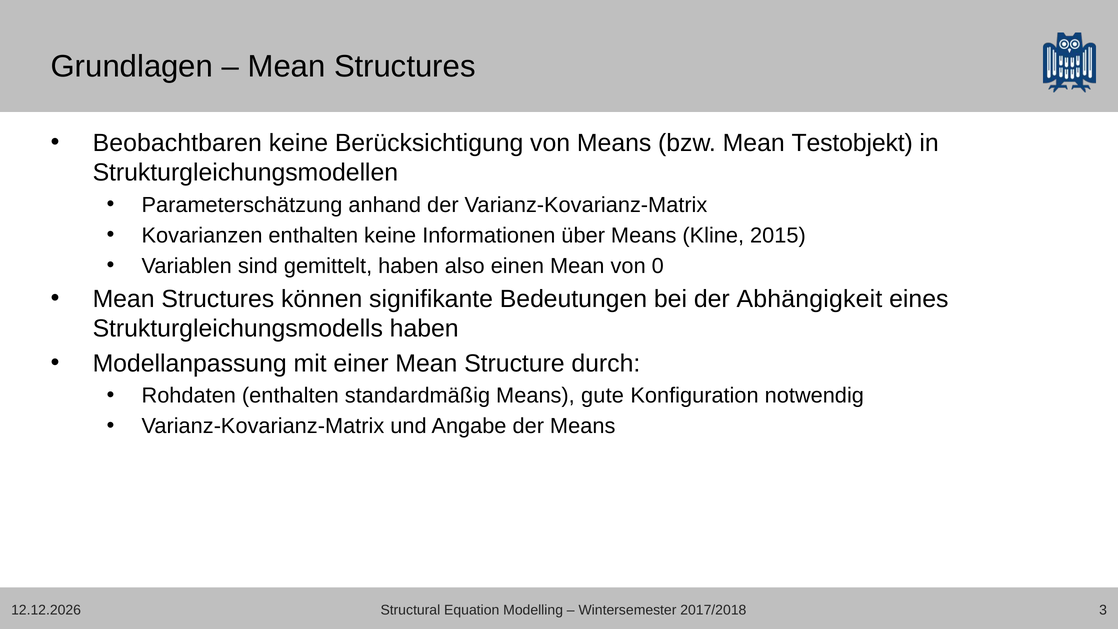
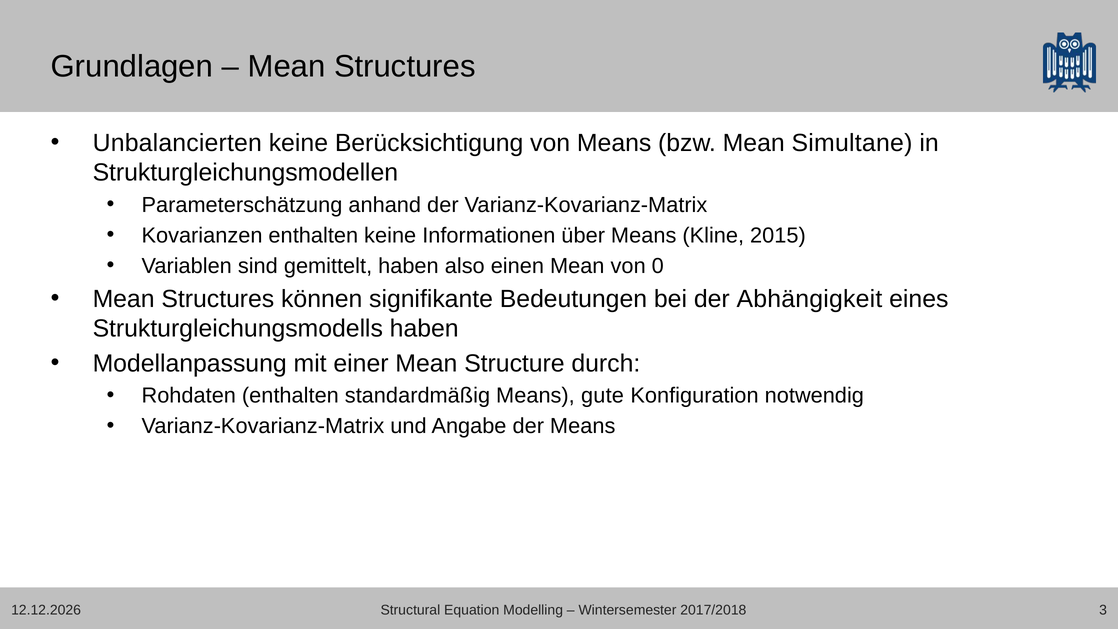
Beobachtbaren: Beobachtbaren -> Unbalancierten (177, 143)
Testobjekt: Testobjekt -> Simultane (852, 143)
